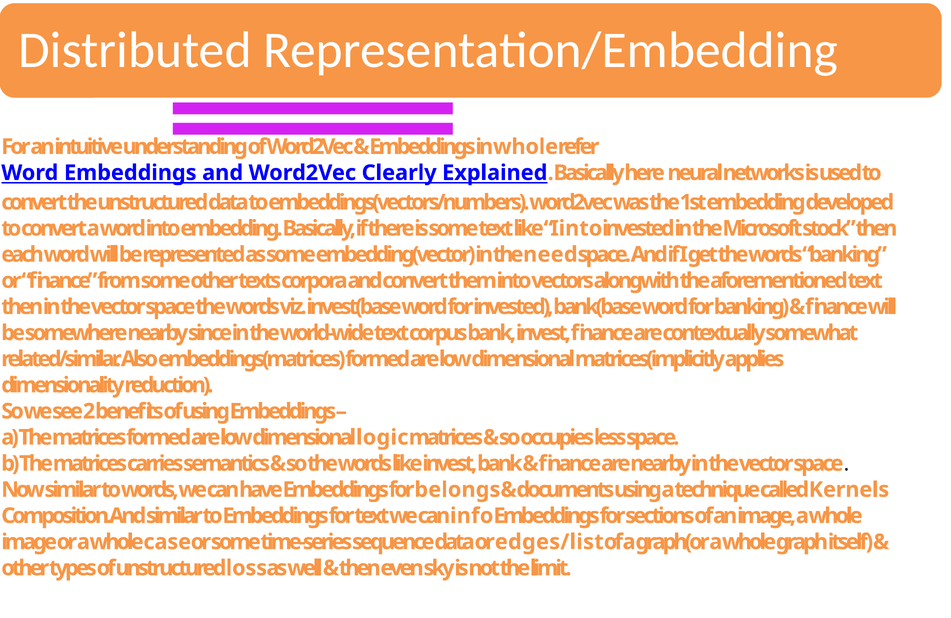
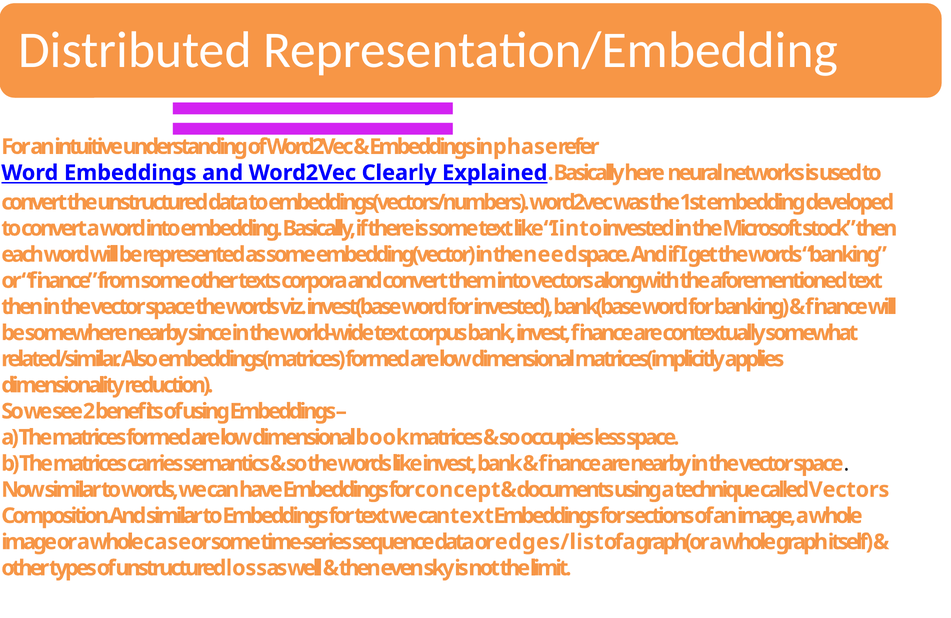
in whole: whole -> phase (525, 147)
logic: logic -> book (382, 438)
belongs: belongs -> concept (457, 490)
called Kernels: Kernels -> Vectors (849, 490)
can info: info -> text (472, 516)
